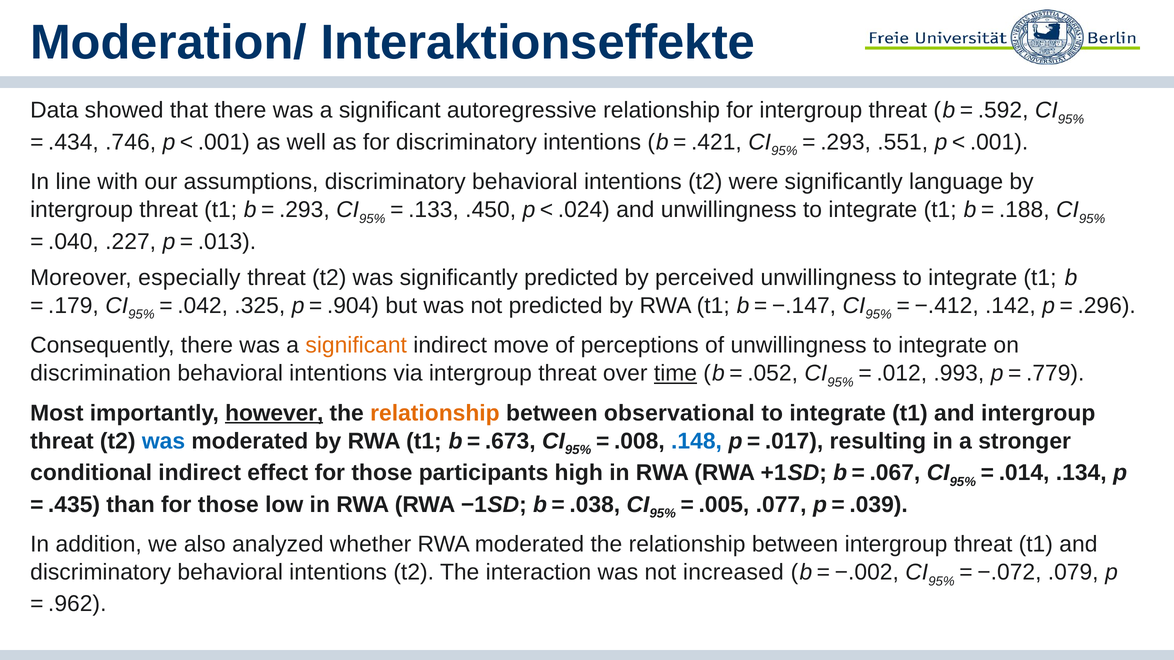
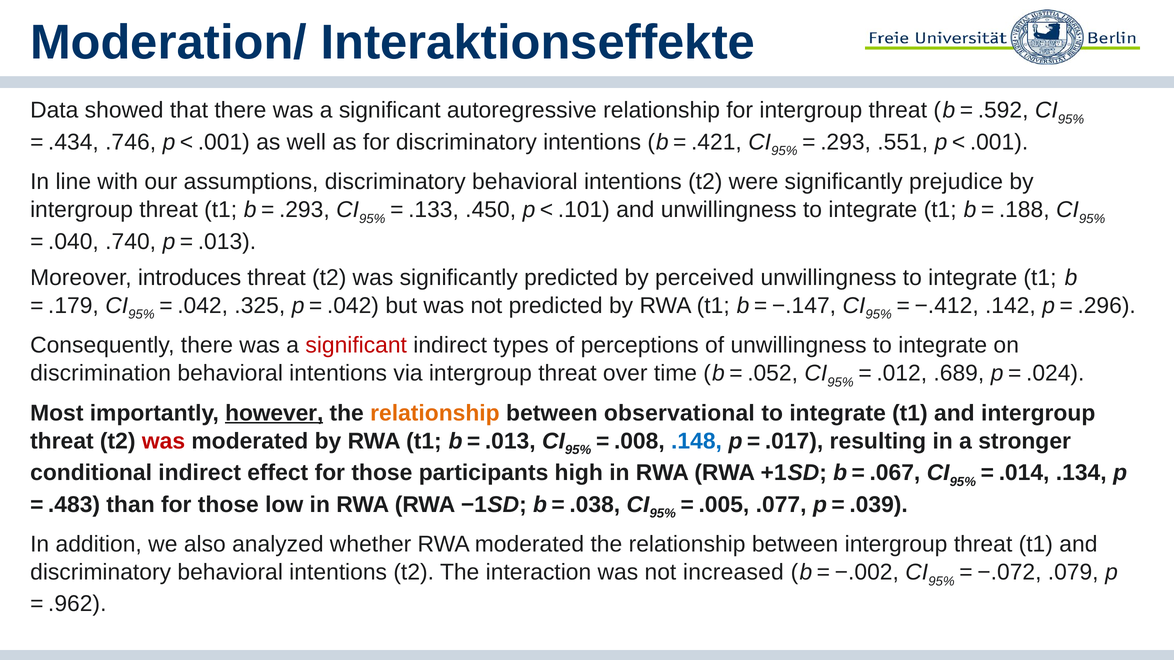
language: language -> prejudice (956, 182)
.024: .024 -> .101 (584, 210)
.227: .227 -> .740 (131, 242)
especially: especially -> introduces (190, 278)
.904: .904 -> .042 (353, 306)
significant colour: orange -> red (356, 346)
move: move -> types (521, 346)
time underline: present -> none (675, 374)
.993: .993 -> .689 (959, 374)
.779: .779 -> .024 (1055, 374)
was colour: blue -> red (163, 441)
.673: .673 -> .013 (510, 441)
.435: .435 -> .483 (74, 505)
